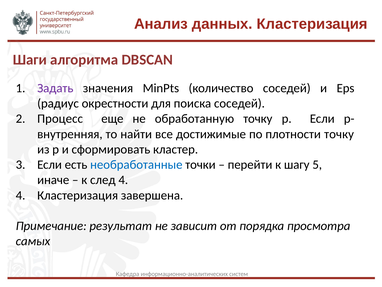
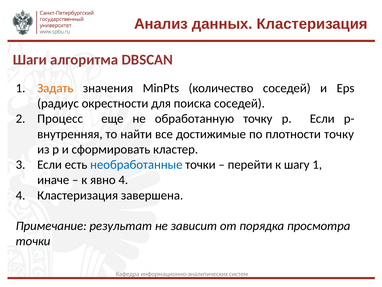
Задать colour: purple -> orange (55, 88)
шагу 5: 5 -> 1 (317, 164)
след: след -> явно (103, 180)
самых: самых -> точки (33, 241)
